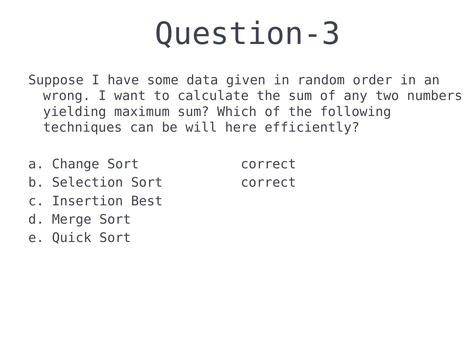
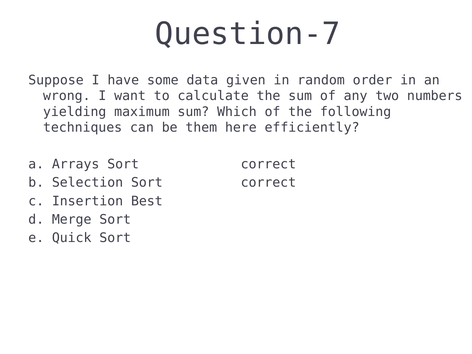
Question-3: Question-3 -> Question-7 (248, 34)
will: will -> them (201, 127)
Change: Change -> Arrays (76, 164)
